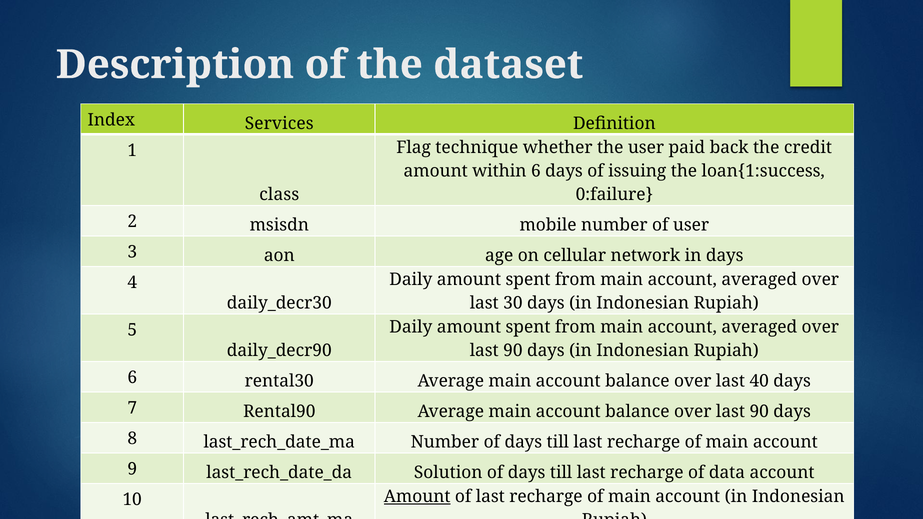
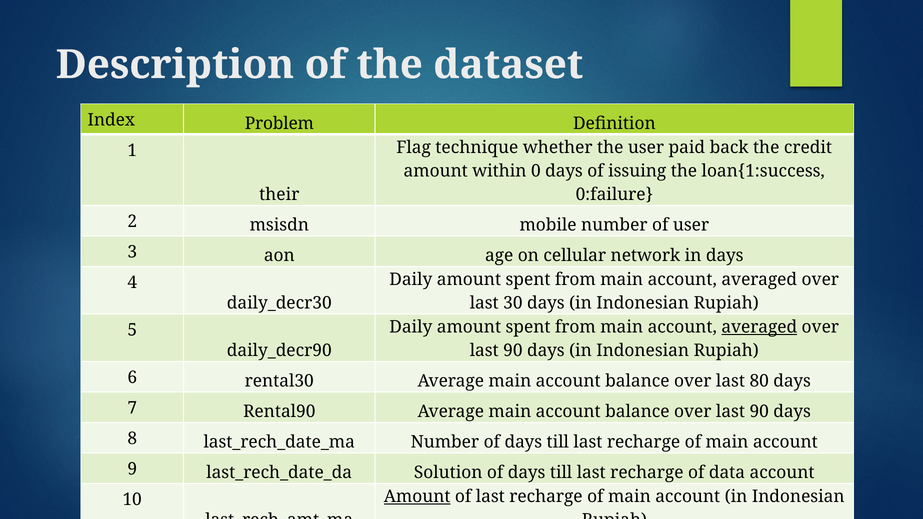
Services: Services -> Problem (279, 124)
within 6: 6 -> 0 (536, 171)
class: class -> their (279, 195)
averaged underline: none -> present (759, 327)
40: 40 -> 80 (759, 381)
